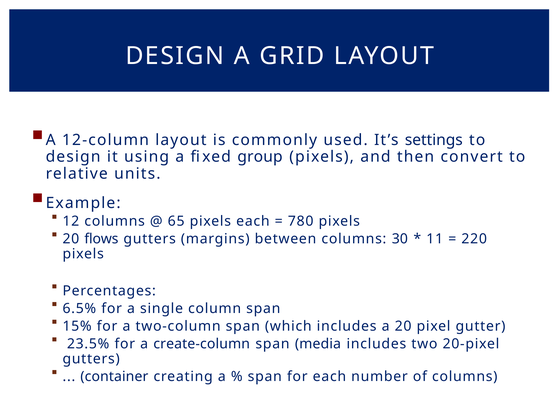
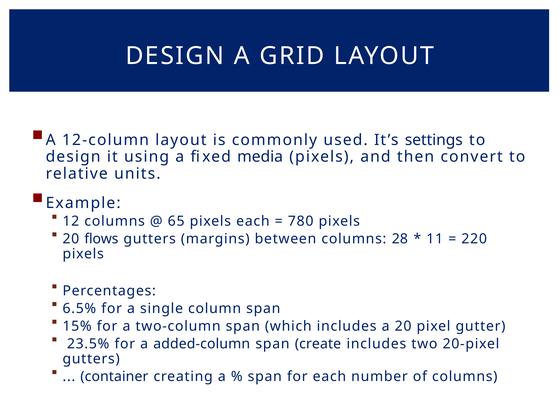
group: group -> media (260, 157)
30: 30 -> 28 (400, 239)
create-column: create-column -> added-column (202, 344)
media: media -> create (318, 344)
